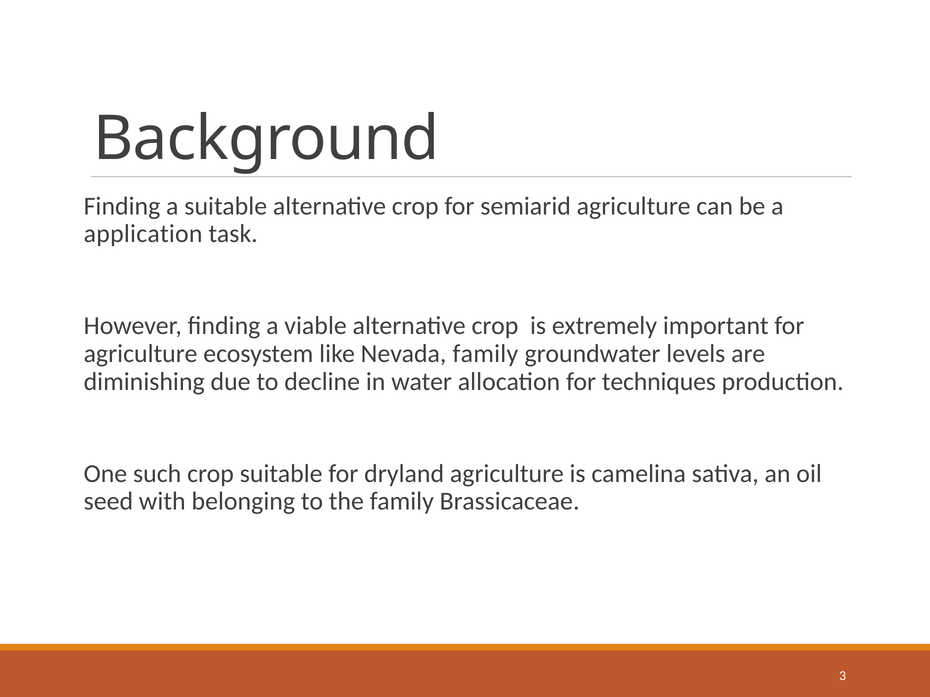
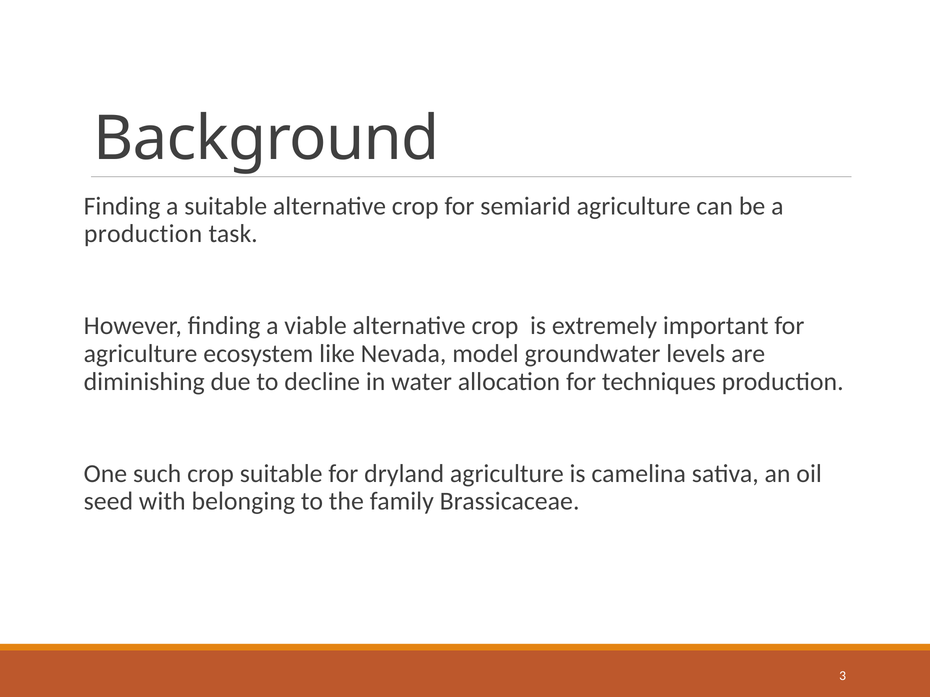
application: application -> production (143, 234)
Nevada family: family -> model (486, 354)
